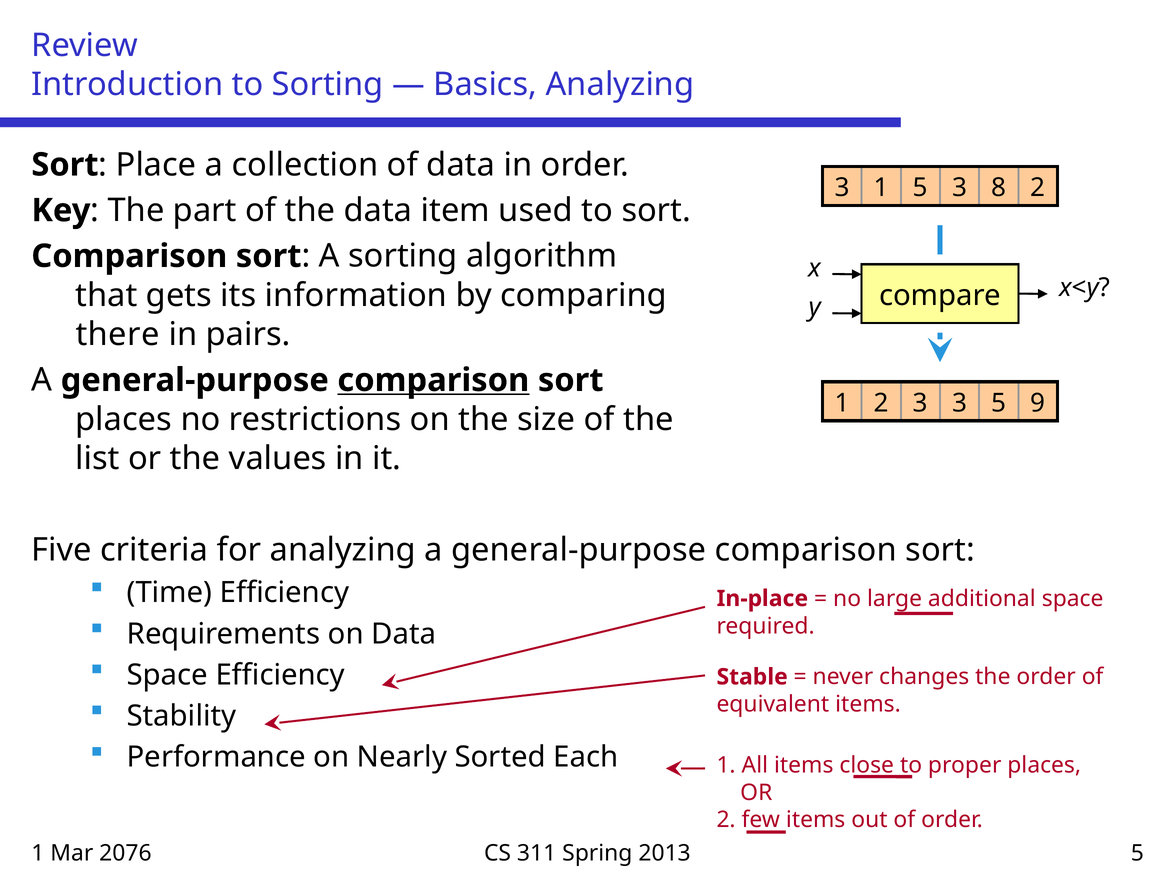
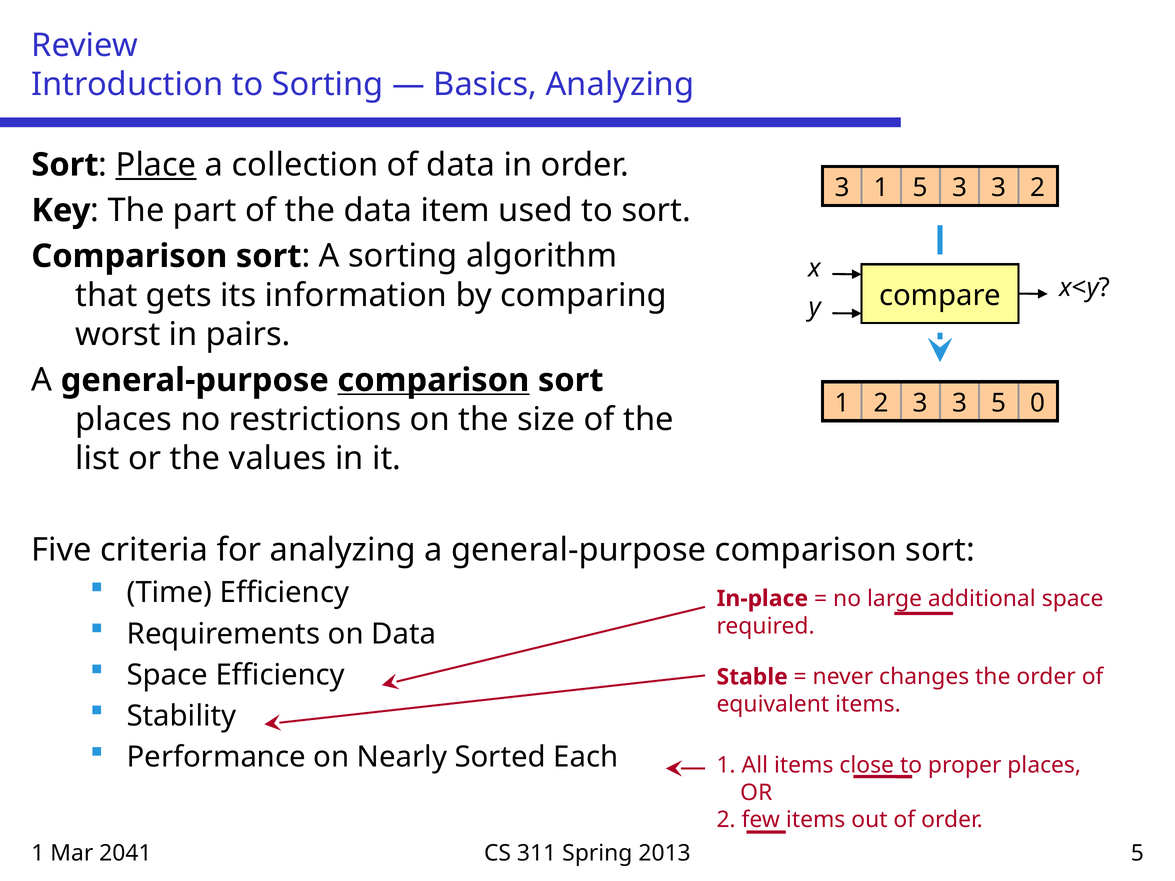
Place underline: none -> present (156, 165)
3 8: 8 -> 3 (999, 188)
there: there -> worst (118, 335)
9: 9 -> 0 (1038, 403)
2076: 2076 -> 2041 (125, 853)
